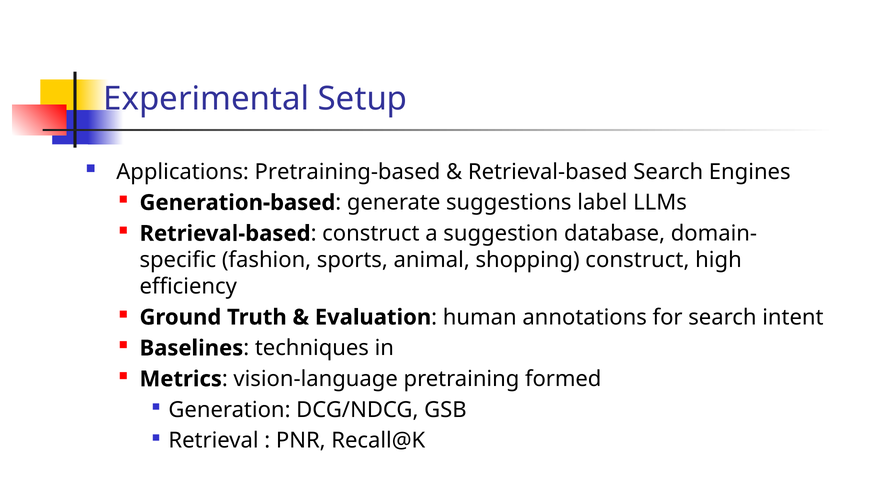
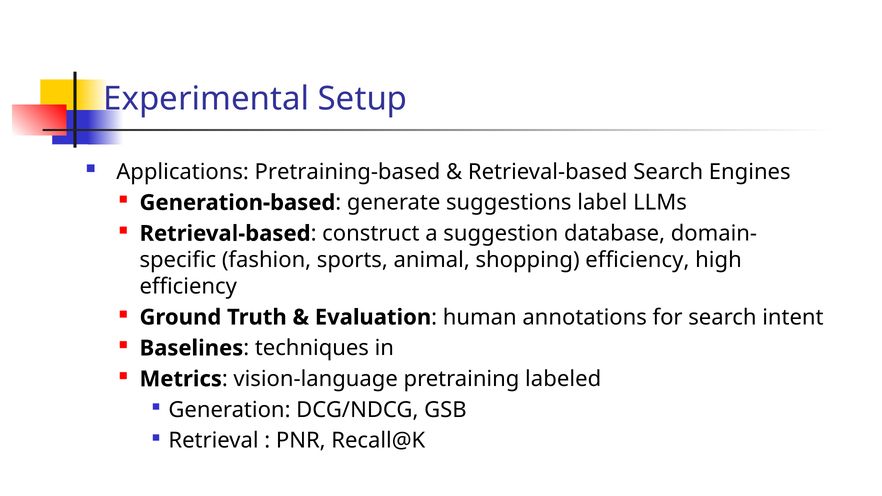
shopping construct: construct -> efficiency (637, 260)
formed: formed -> labeled (563, 379)
